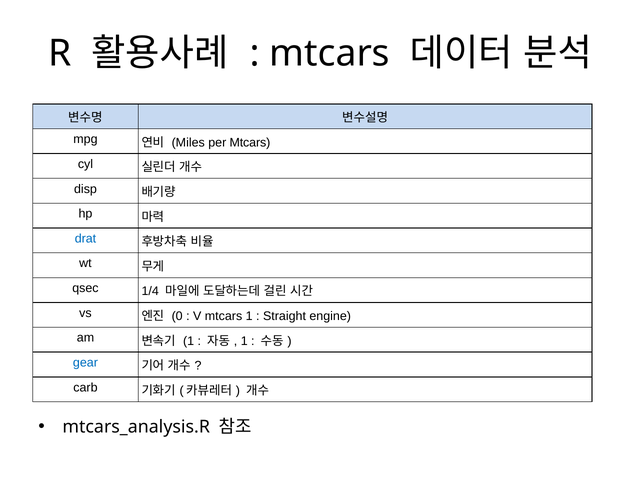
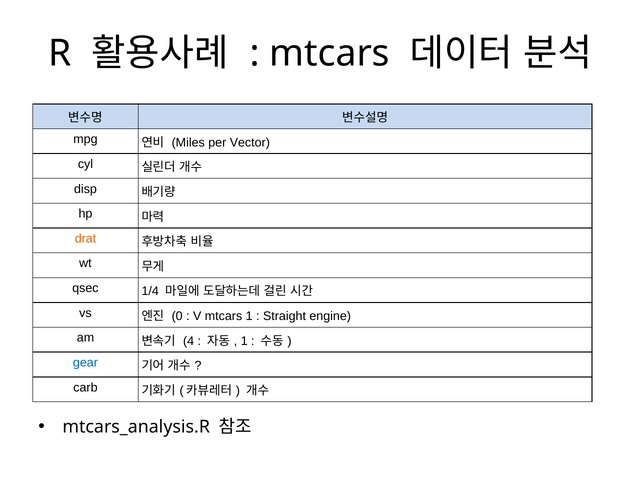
per Mtcars: Mtcars -> Vector (250, 142)
drat colour: blue -> orange (85, 239)
1: 1 -> 4 (189, 341)
